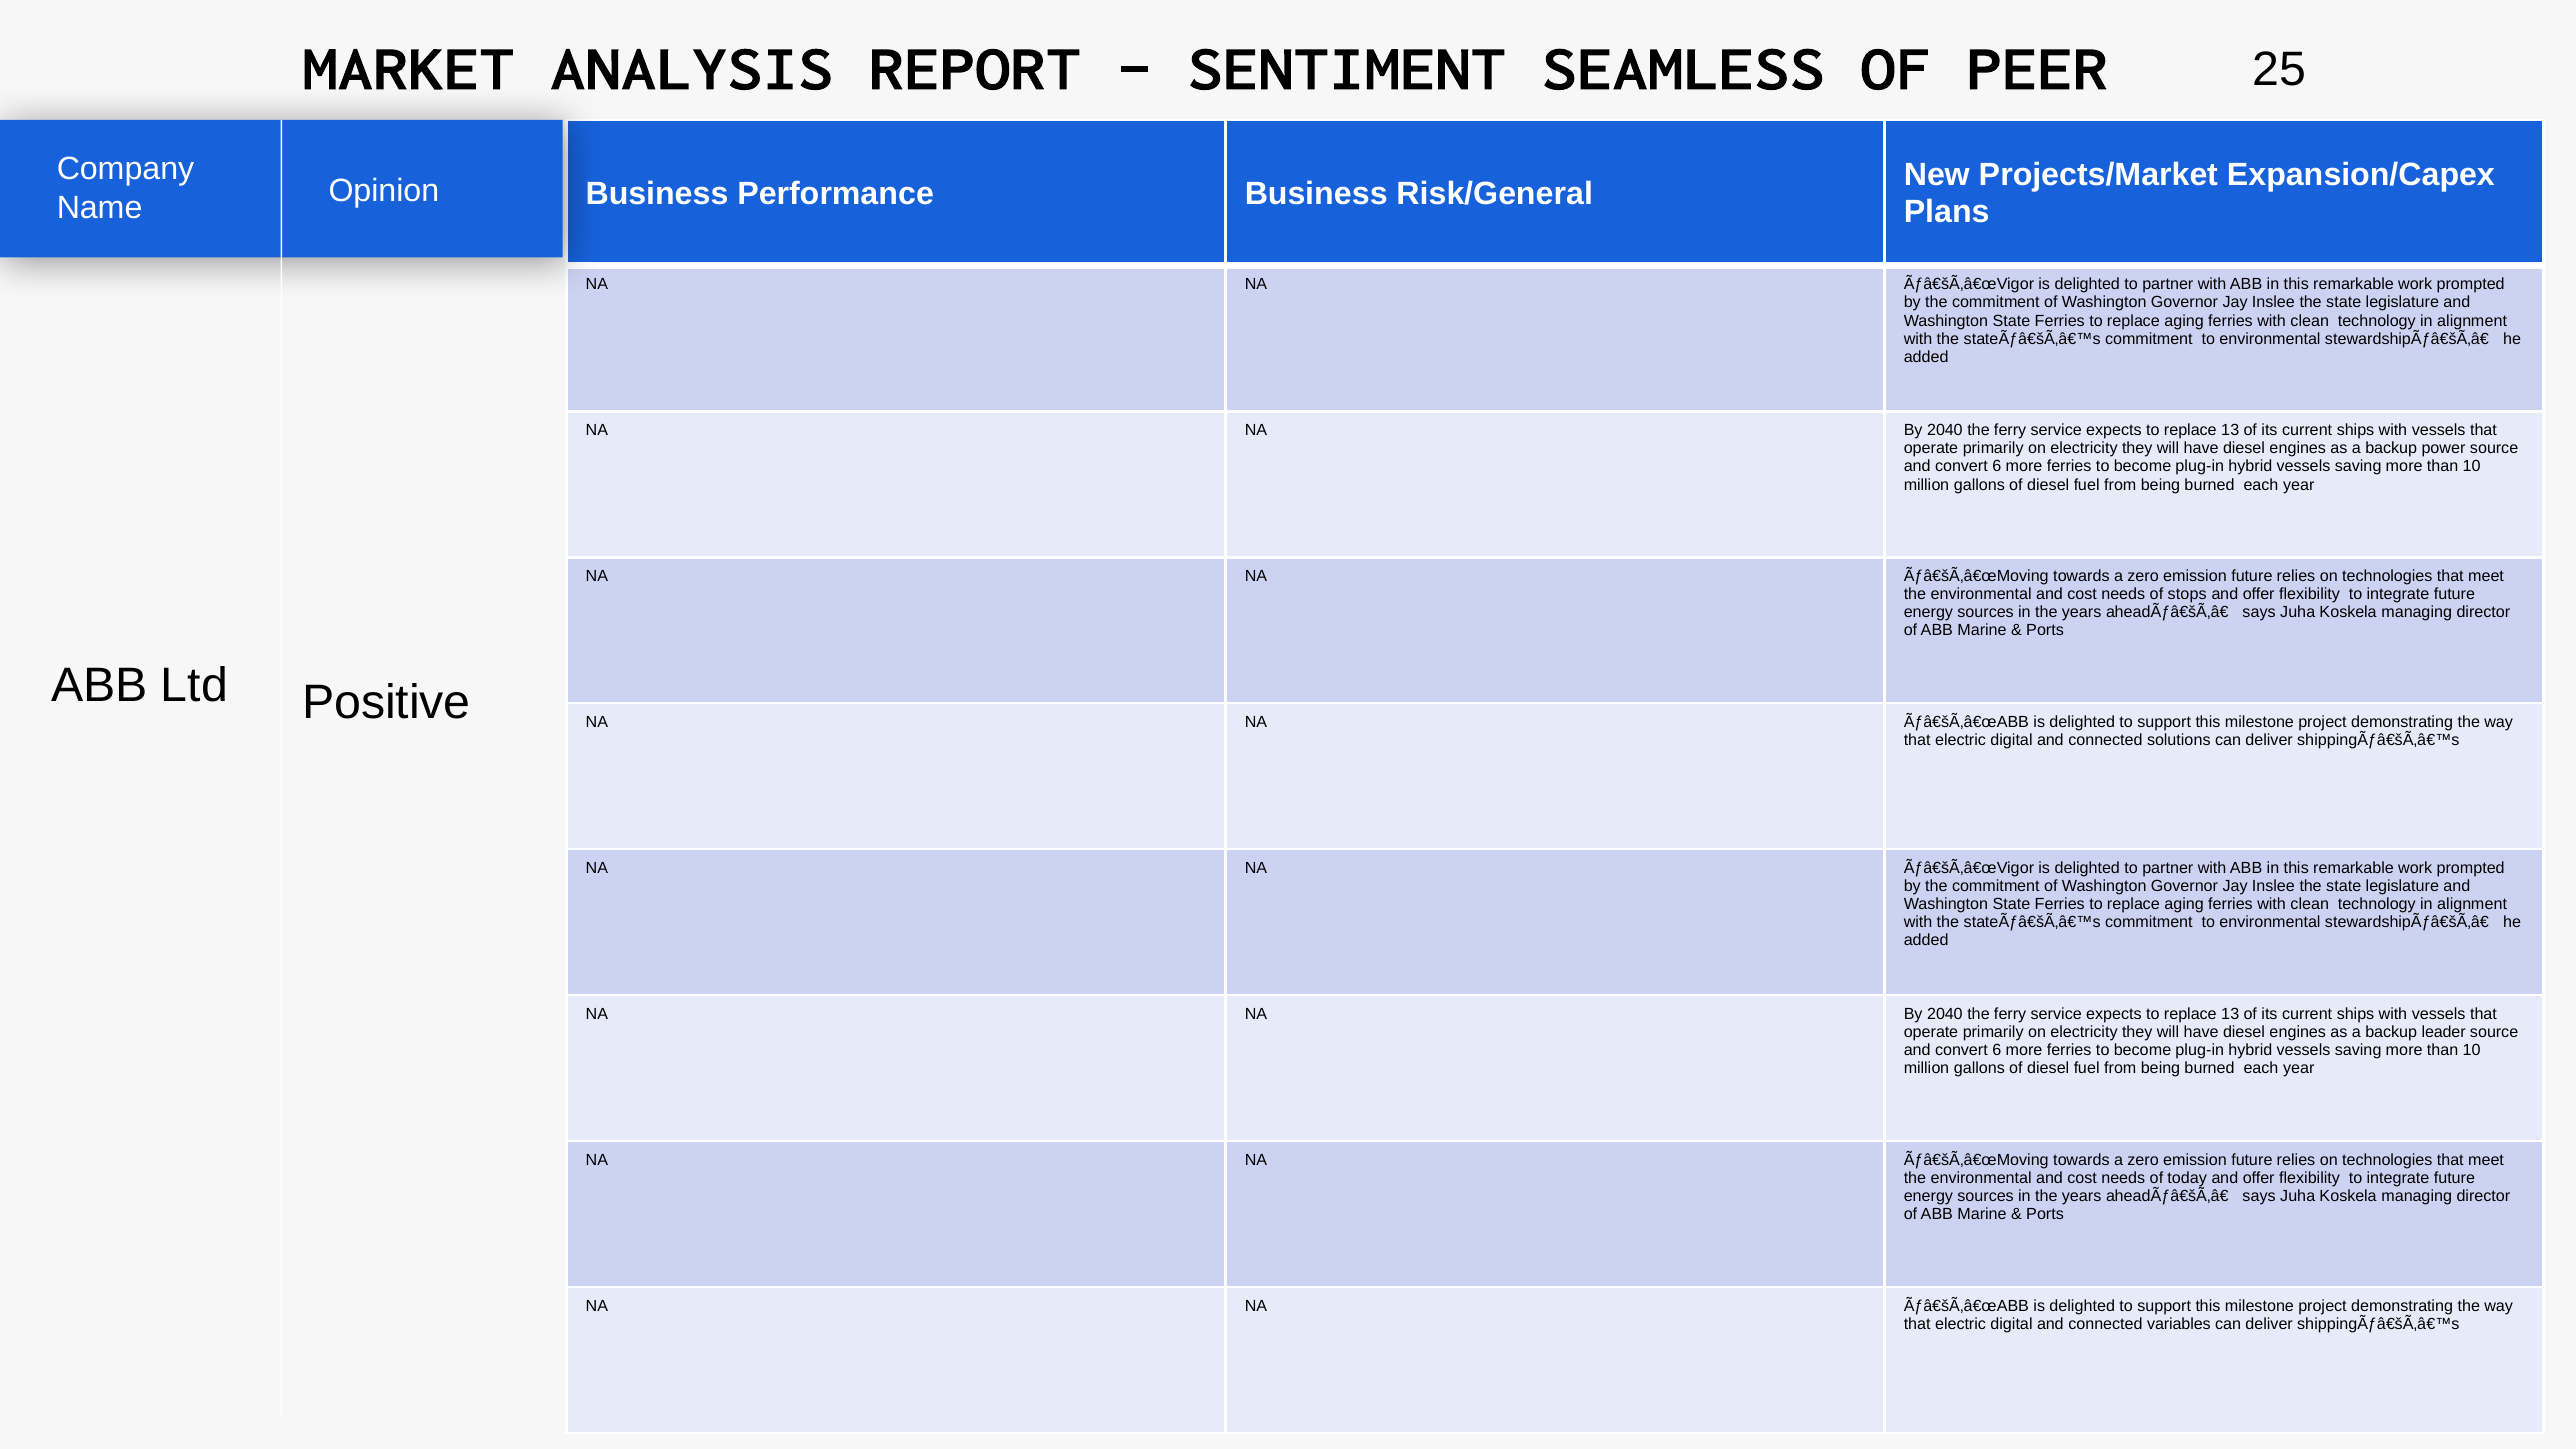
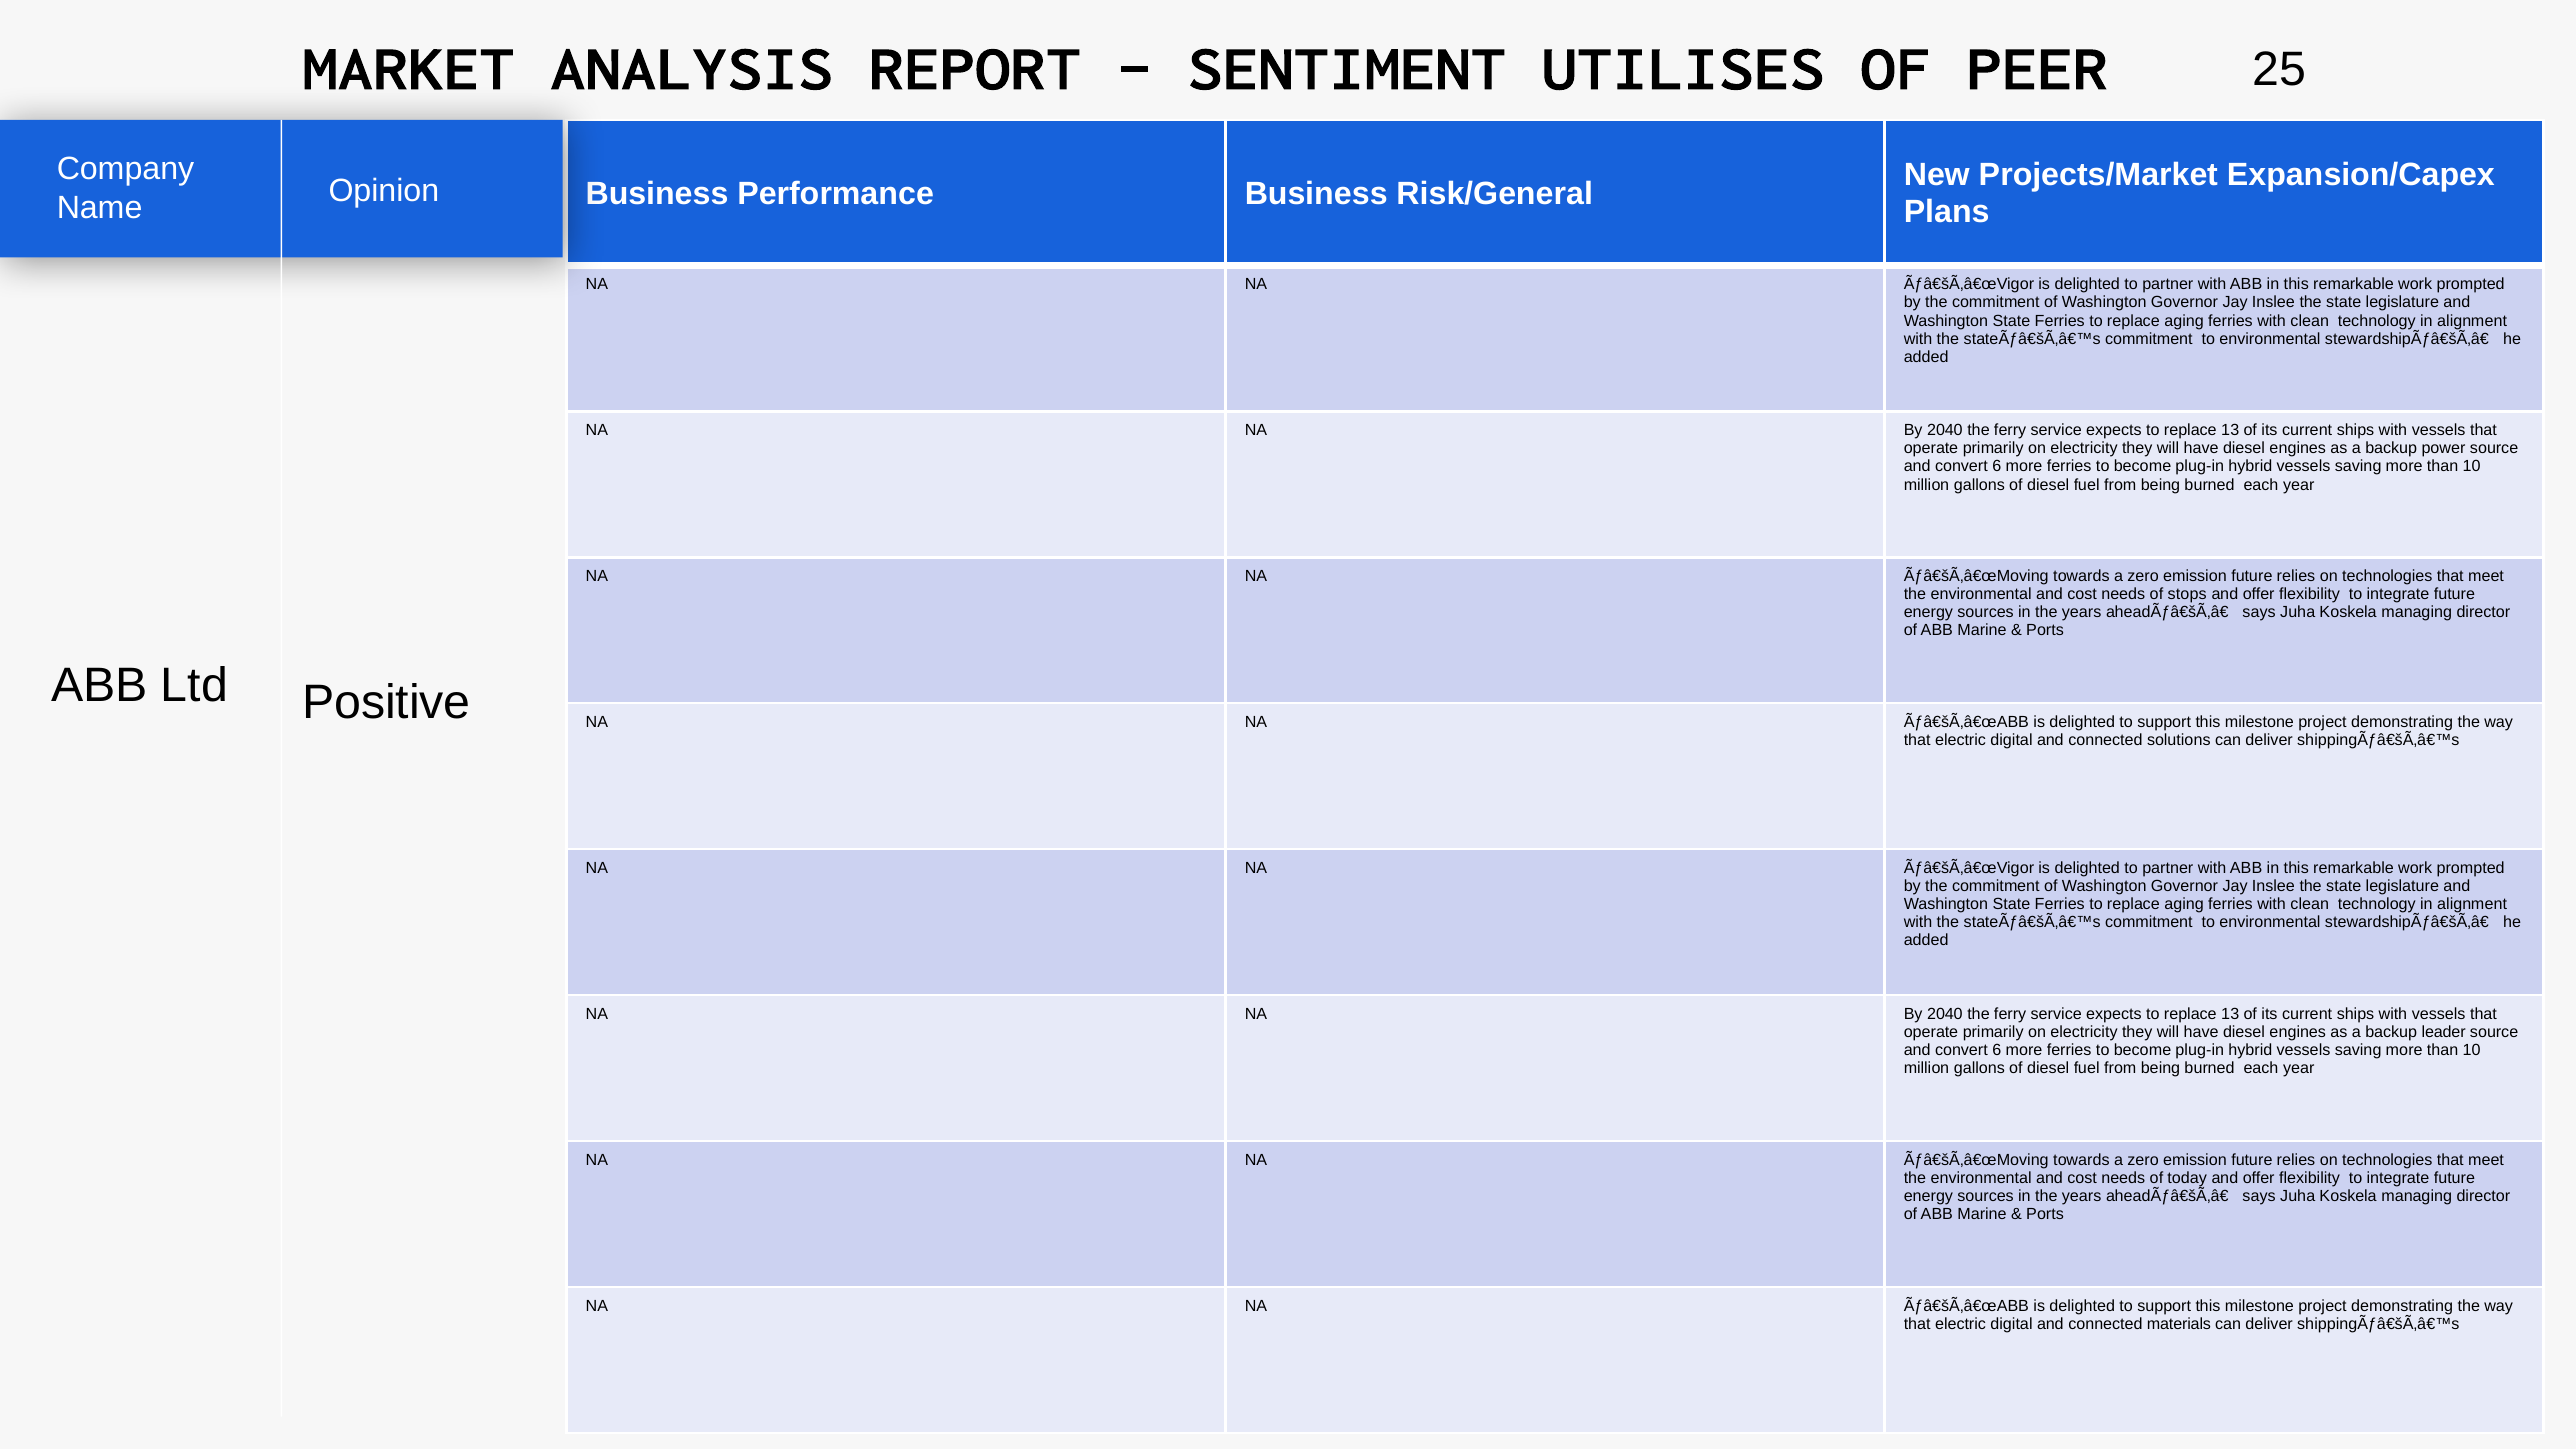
SEAMLESS: SEAMLESS -> UTILISES (1683, 68)
variables: variables -> materials (2179, 1324)
